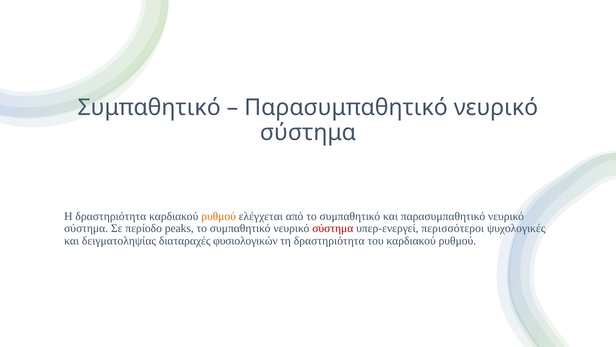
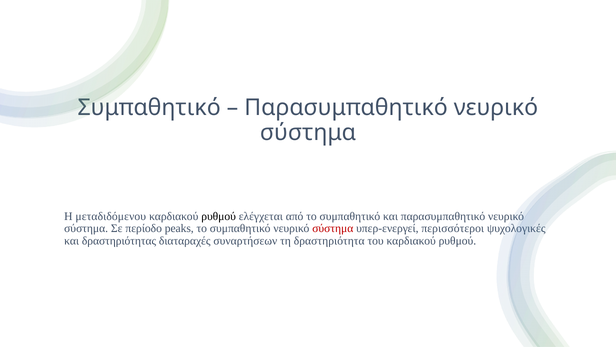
Η δραστηριότητα: δραστηριότητα -> μεταδιδόμενου (111, 216)
ρυθμού colour: orange -> black (219, 216)
δειγματοληψίας: δειγματοληψίας -> δραστηριότητας (119, 241)
φυσιολογικών: φυσιολογικών -> συναρτήσεων (245, 241)
